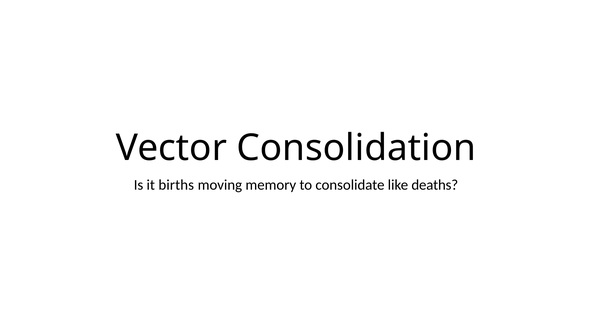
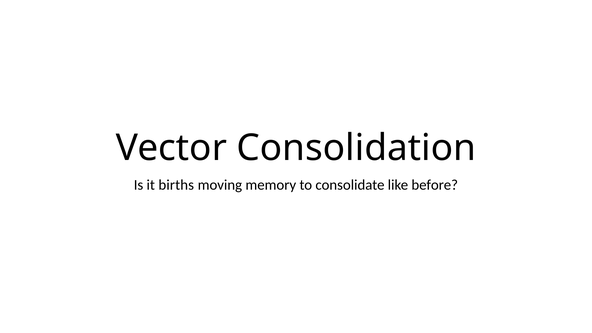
deaths: deaths -> before (435, 185)
